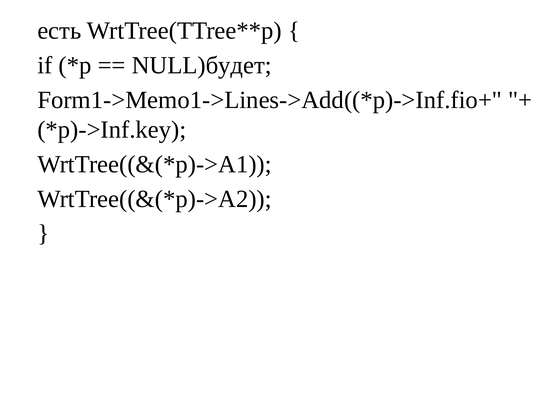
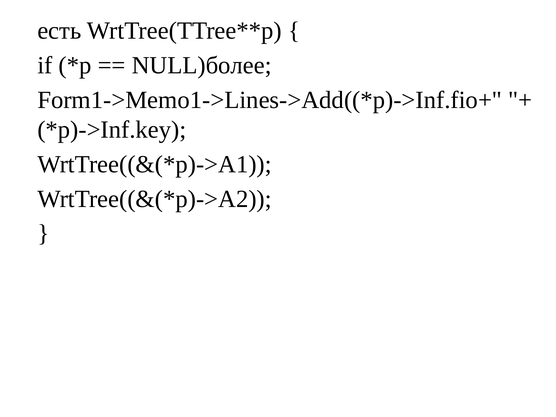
NULL)будет: NULL)будет -> NULL)более (202, 65)
